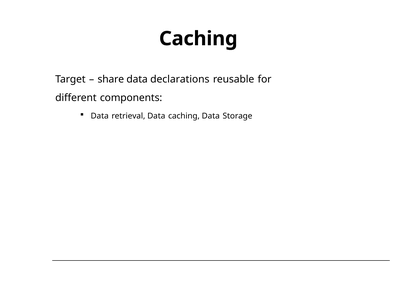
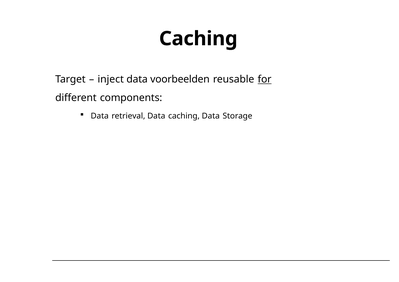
share: share -> inject (111, 79)
declarations: declarations -> voorbeelden (180, 79)
for underline: none -> present (265, 79)
